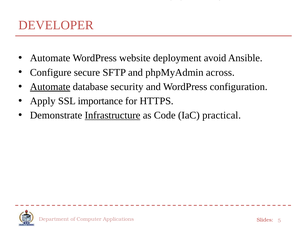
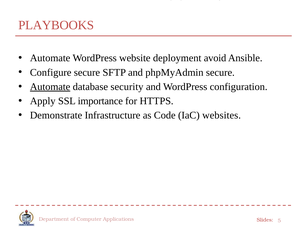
DEVELOPER: DEVELOPER -> PLAYBOOKS (56, 25)
phpMyAdmin across: across -> secure (220, 72)
Infrastructure underline: present -> none (113, 115)
practical: practical -> websites (222, 115)
